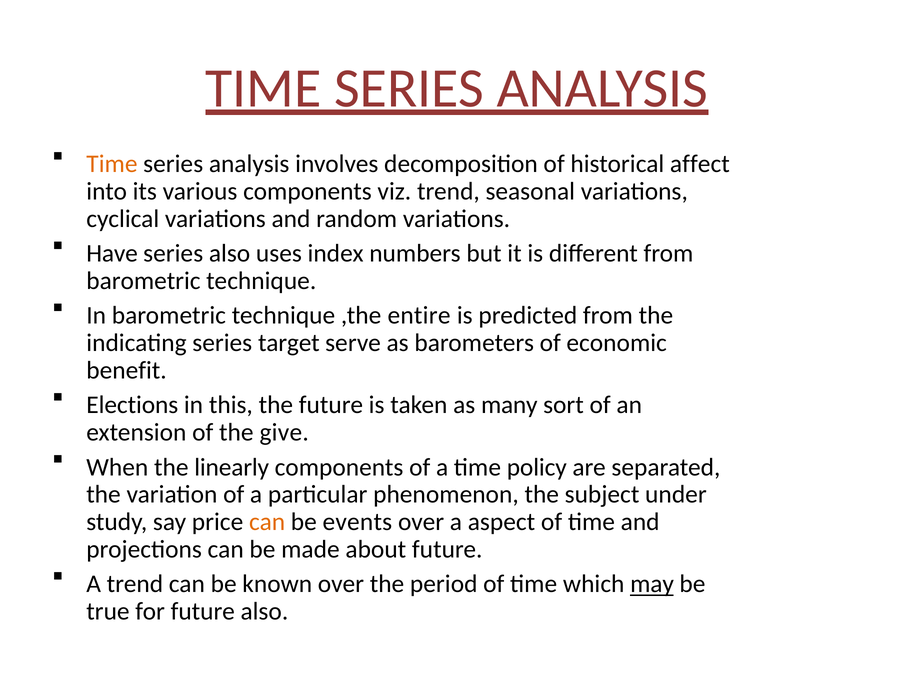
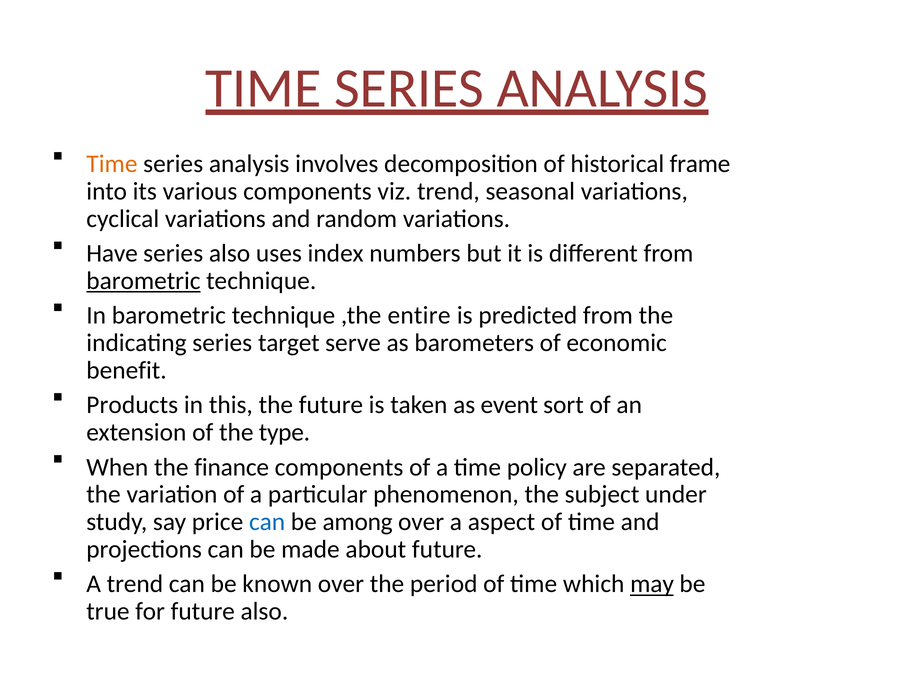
affect: affect -> frame (700, 164)
barometric underline: none -> present (143, 281)
Elections: Elections -> Products (132, 405)
many: many -> event (509, 405)
give: give -> type (284, 433)
linearly: linearly -> finance (232, 468)
can colour: orange -> blue (267, 522)
events: events -> among (358, 522)
